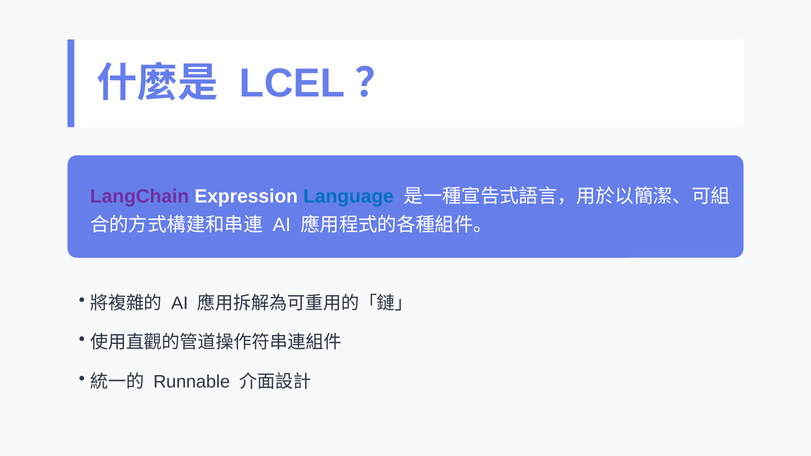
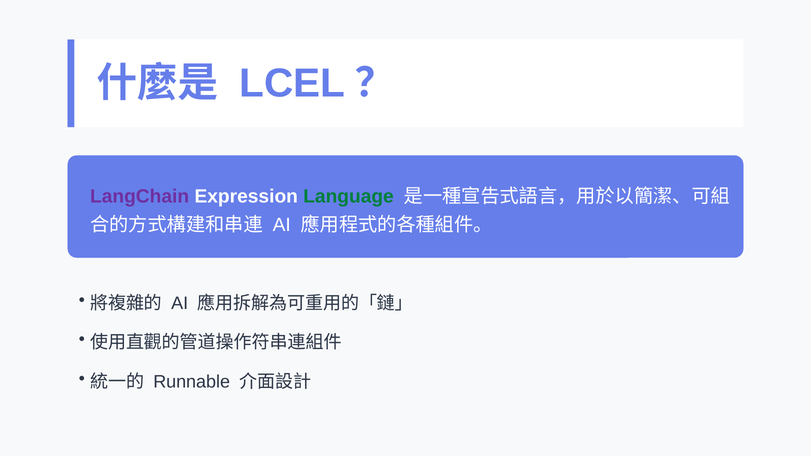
Language colour: blue -> green (349, 197)
